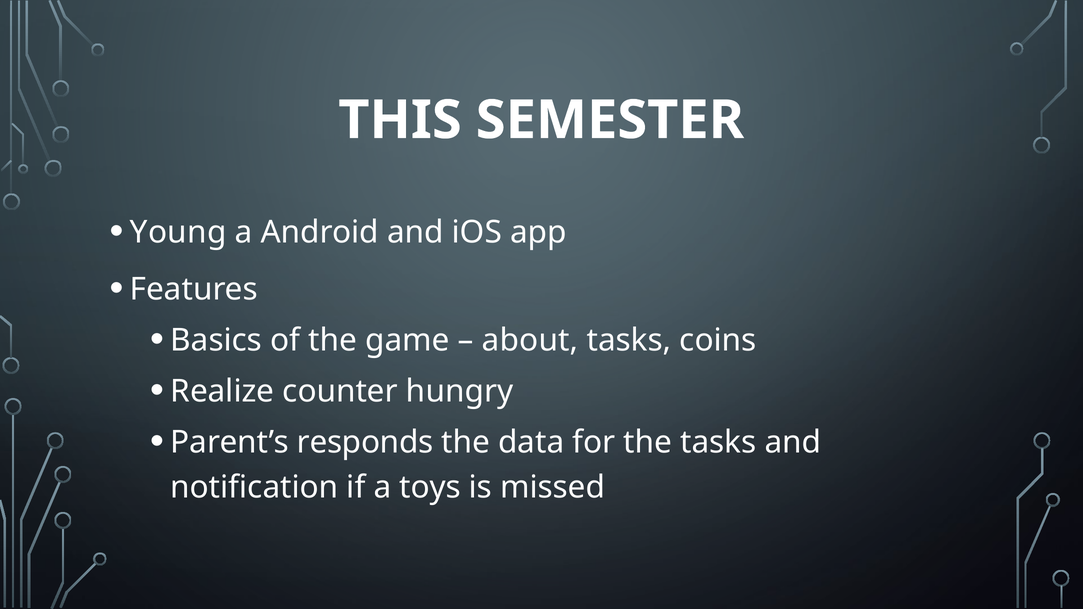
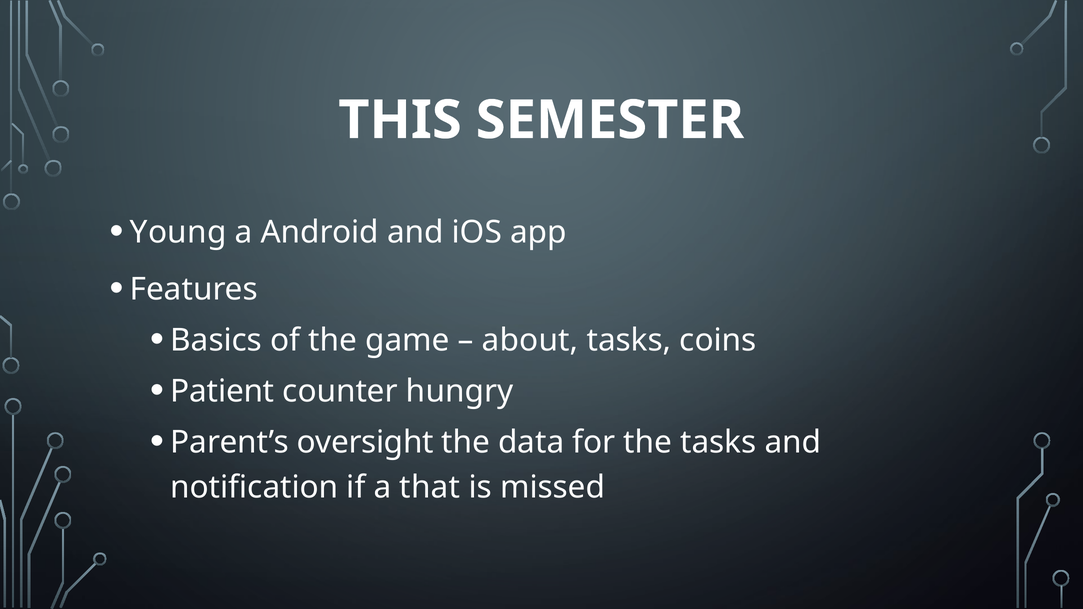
Realize: Realize -> Patient (222, 391)
responds: responds -> oversight (365, 442)
toys: toys -> that (430, 488)
